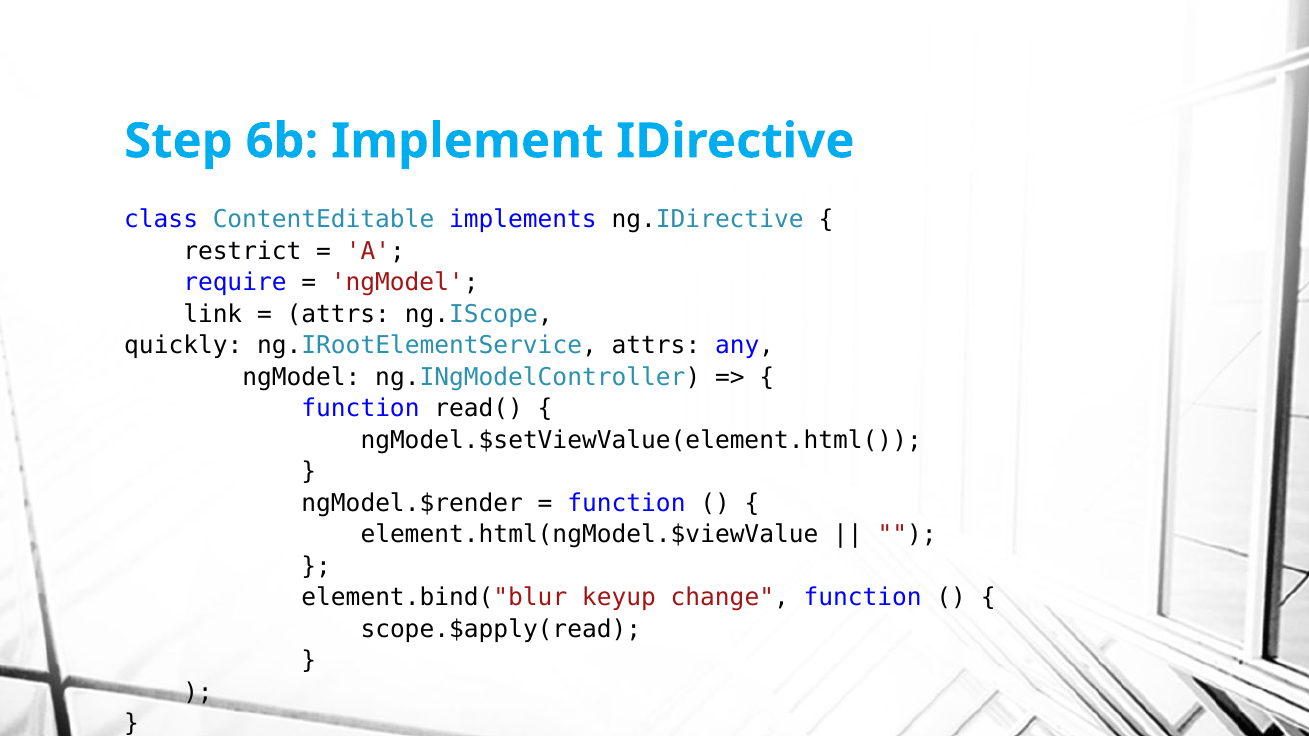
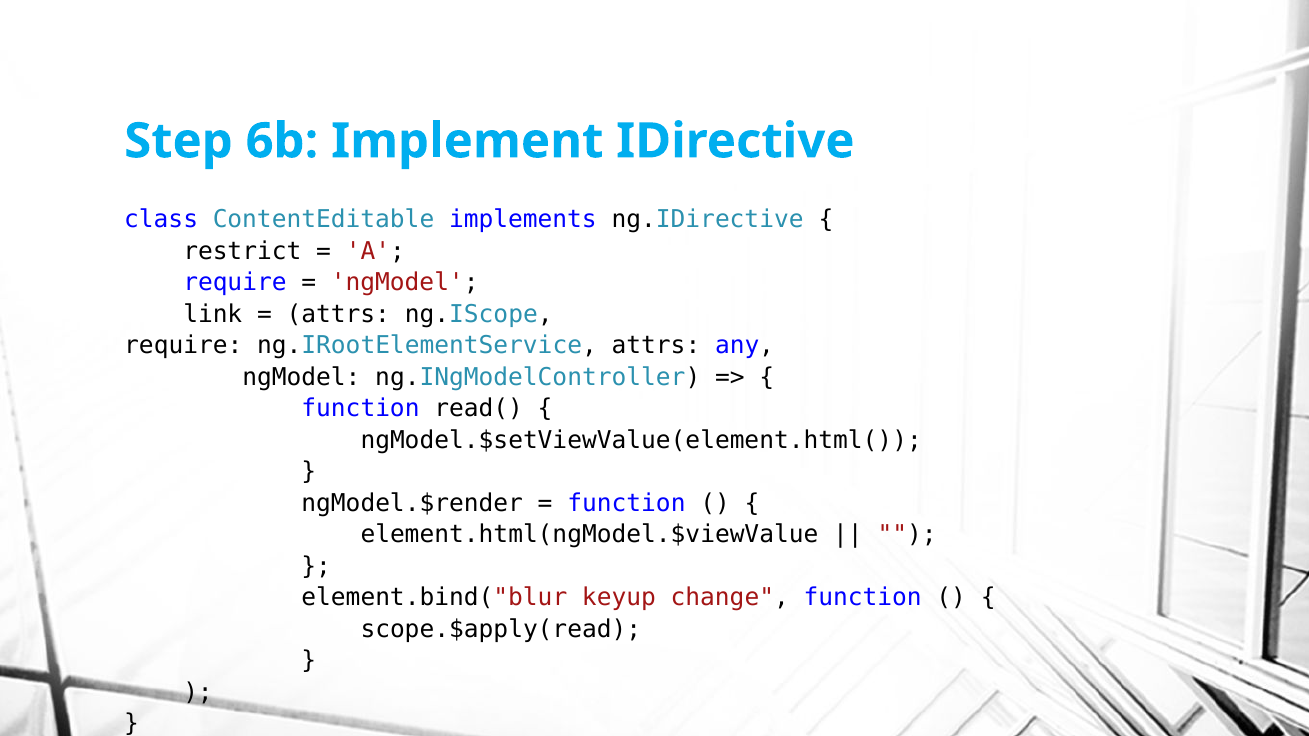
quickly: quickly -> require (183, 346)
